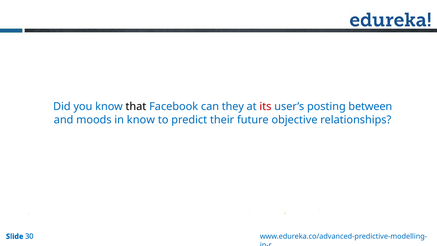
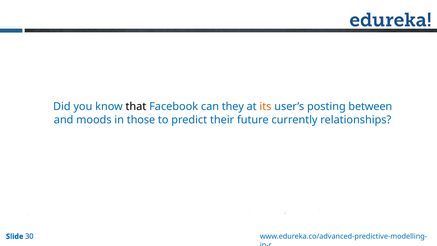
its colour: red -> orange (265, 107)
in know: know -> those (141, 120)
objective: objective -> currently (295, 120)
